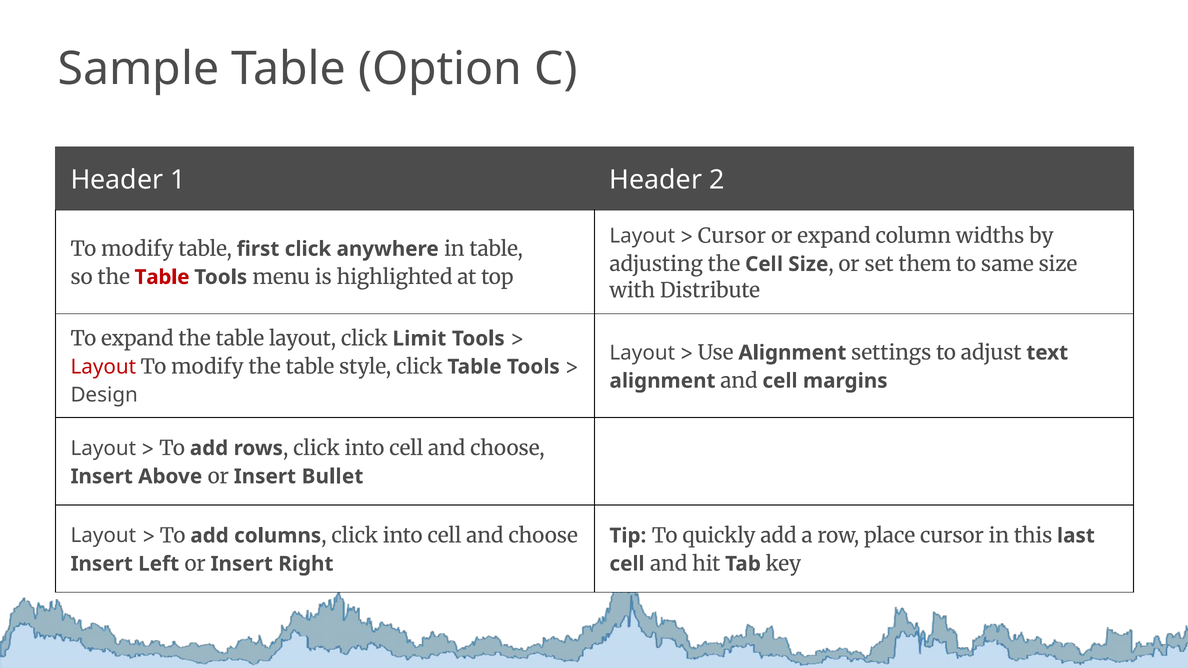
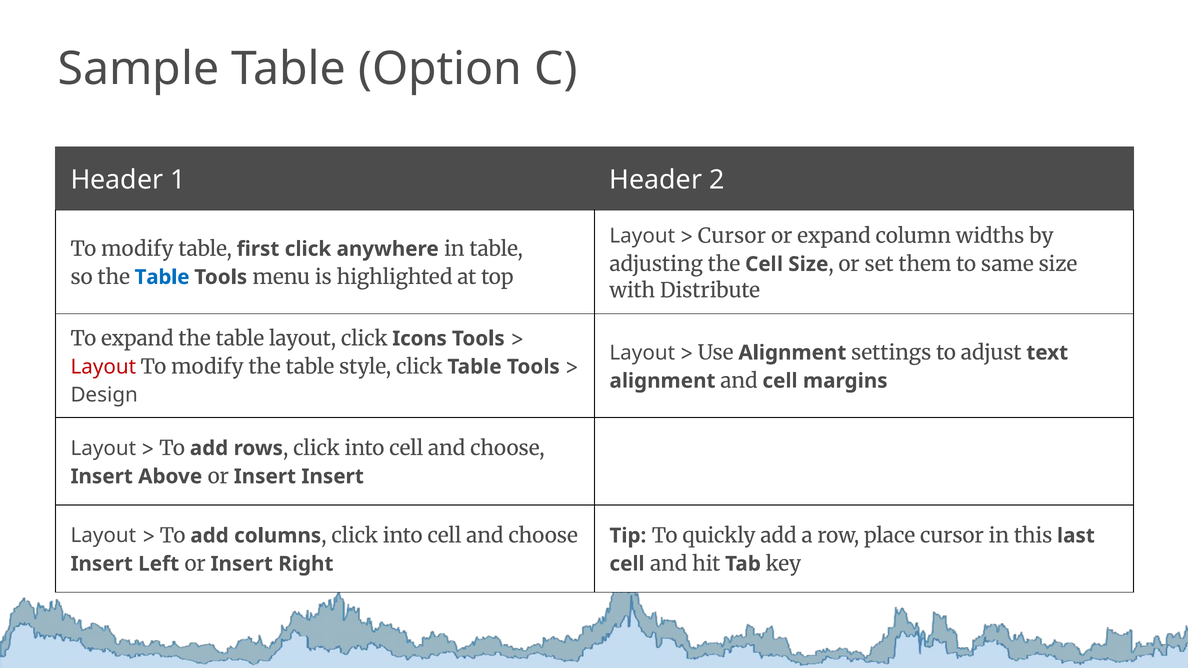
Table colour: red -> blue (162, 277)
Limit: Limit -> Icons (420, 339)
Insert Bullet: Bullet -> Insert (333, 477)
